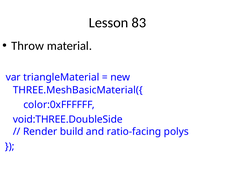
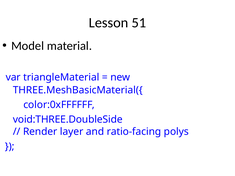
83: 83 -> 51 (139, 23)
Throw: Throw -> Model (28, 46)
build: build -> layer (72, 132)
